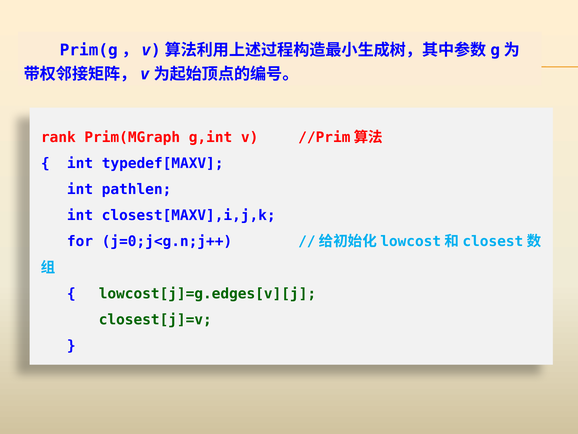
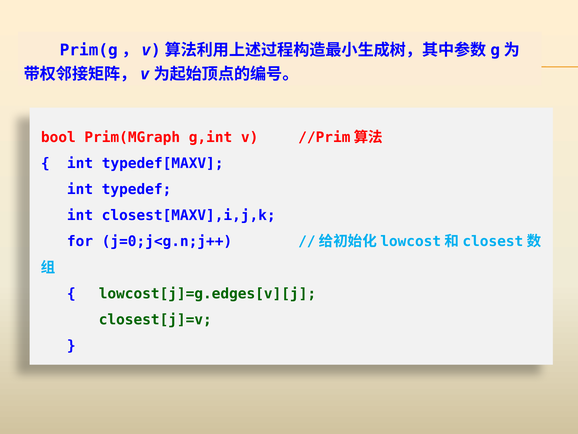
rank: rank -> bool (58, 137)
pathlen: pathlen -> typedef (137, 189)
